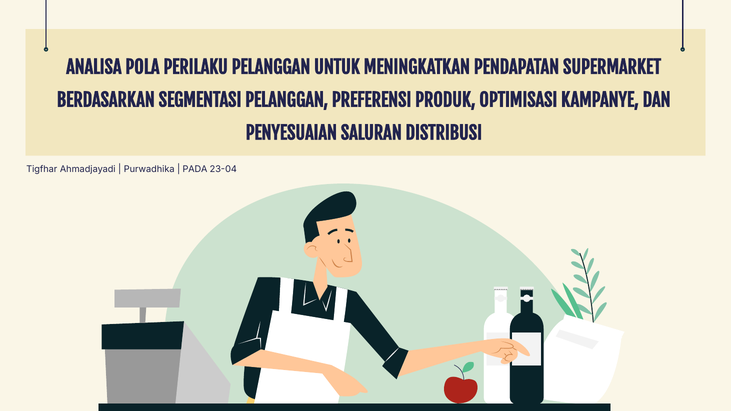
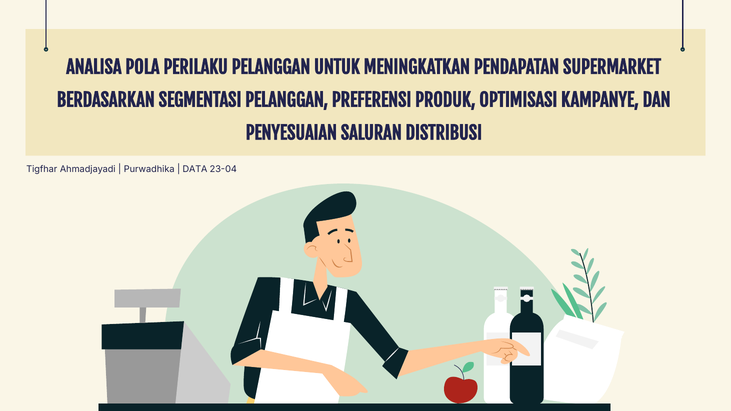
PADA: PADA -> DATA (195, 169)
